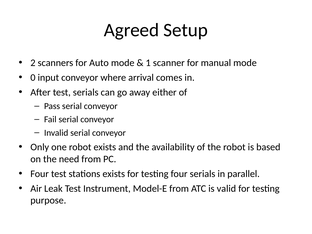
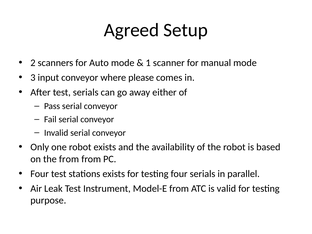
0: 0 -> 3 (33, 78)
arrival: arrival -> please (141, 78)
the need: need -> from (69, 159)
